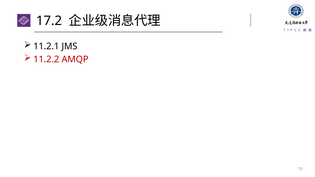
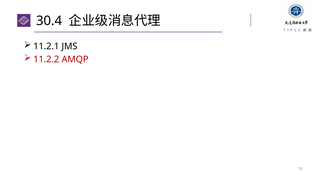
17.2: 17.2 -> 30.4 (49, 21)
